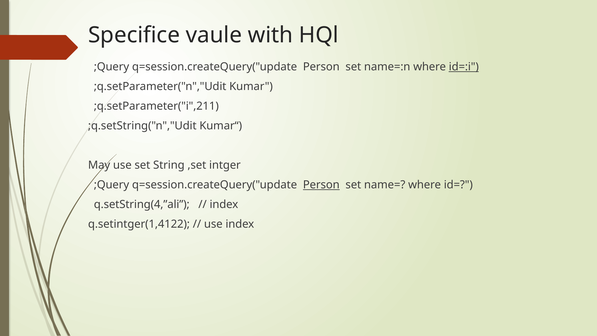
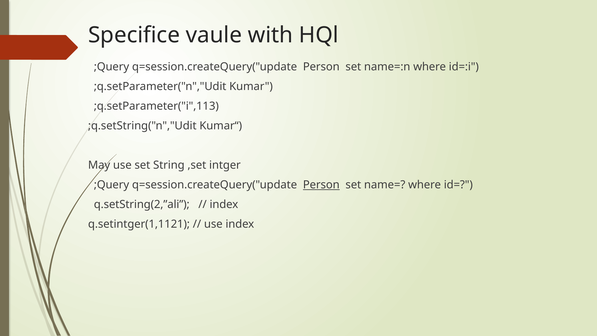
id=:i underline: present -> none (464, 67)
q.setParameter("i",211: q.setParameter("i",211 -> q.setParameter("i",113 (158, 106)
q.setString(4,”ali: q.setString(4,”ali -> q.setString(2,”ali (142, 204)
q.setintger(1,4122: q.setintger(1,4122 -> q.setintger(1,1121 (139, 224)
